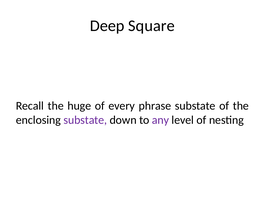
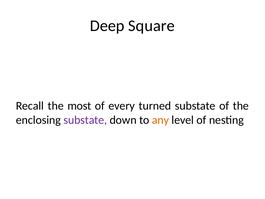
huge: huge -> most (79, 106)
phrase: phrase -> turned (155, 106)
any colour: purple -> orange (160, 120)
